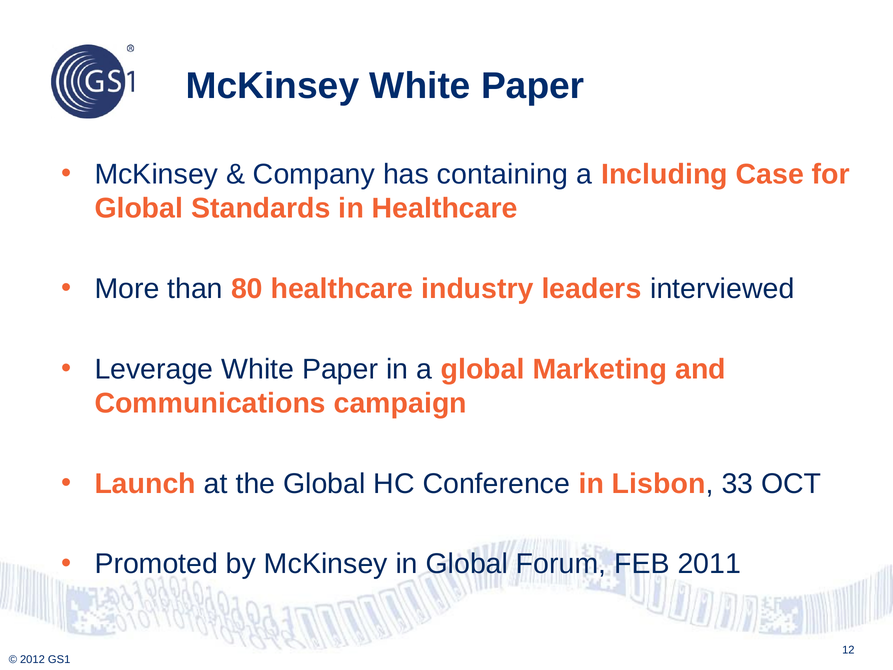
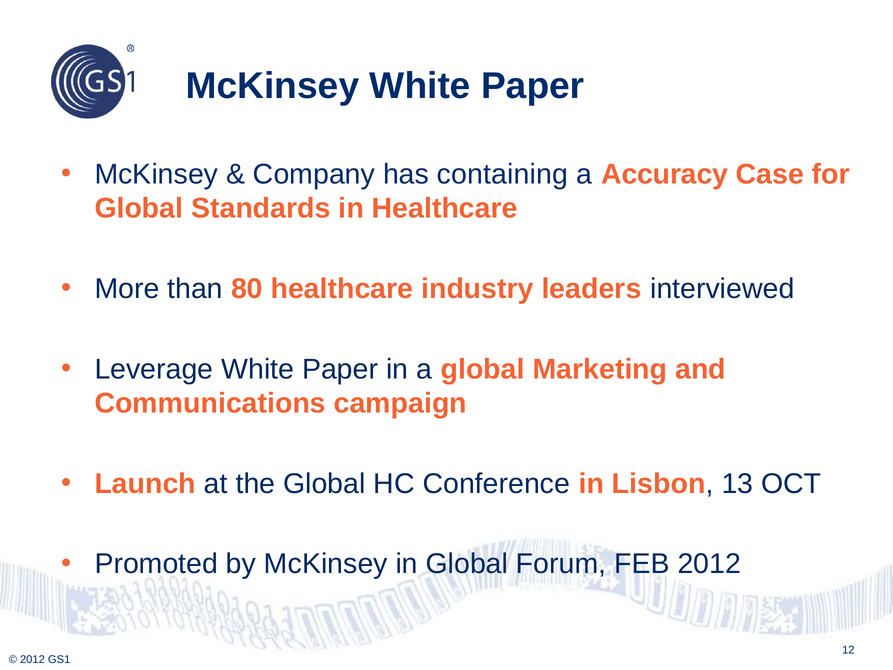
Including: Including -> Accuracy (665, 174)
33: 33 -> 13 (737, 484)
FEB 2011: 2011 -> 2012 (709, 564)
